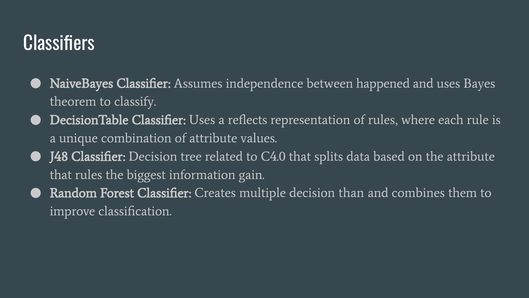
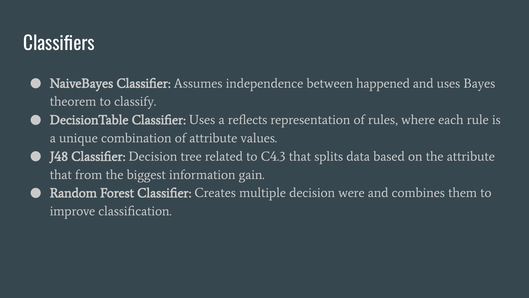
C4.0: C4.0 -> C4.3 (273, 156)
that rules: rules -> from (89, 174)
than: than -> were (351, 193)
